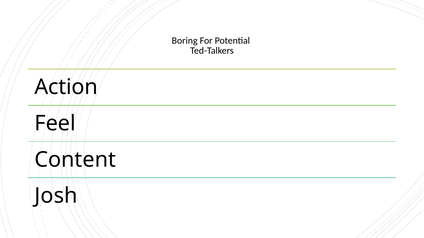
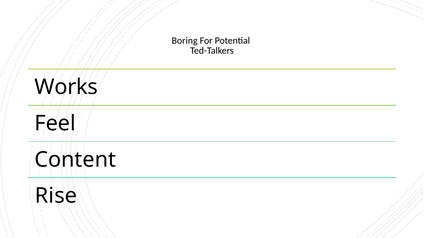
Action: Action -> Works (66, 87)
Josh: Josh -> Rise (56, 196)
